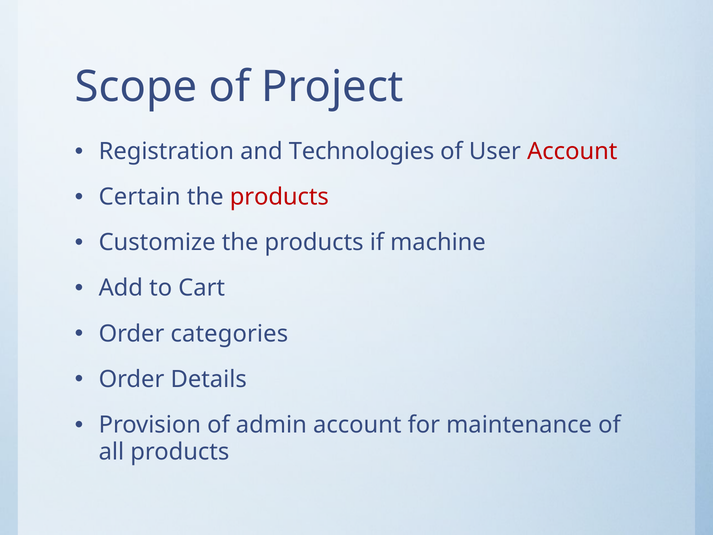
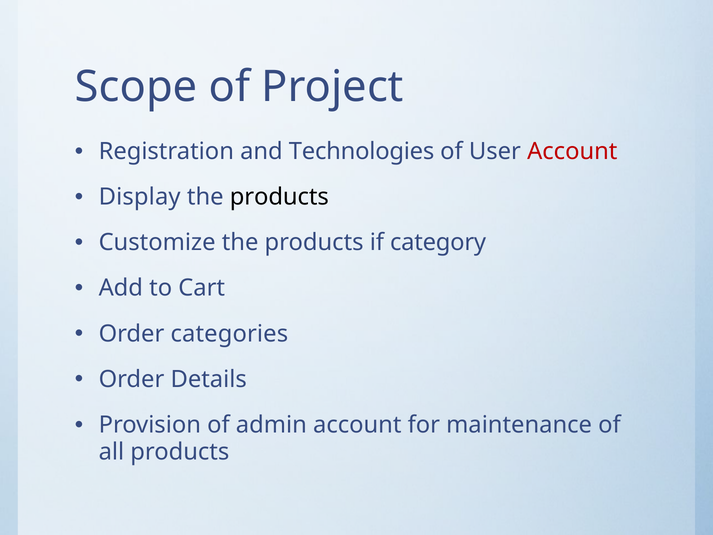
Certain: Certain -> Display (140, 197)
products colour: red -> black (279, 197)
machine: machine -> category (438, 242)
